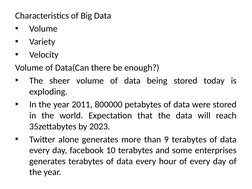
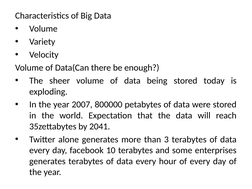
2011: 2011 -> 2007 (82, 105)
2023: 2023 -> 2041 (100, 126)
9: 9 -> 3 (166, 139)
